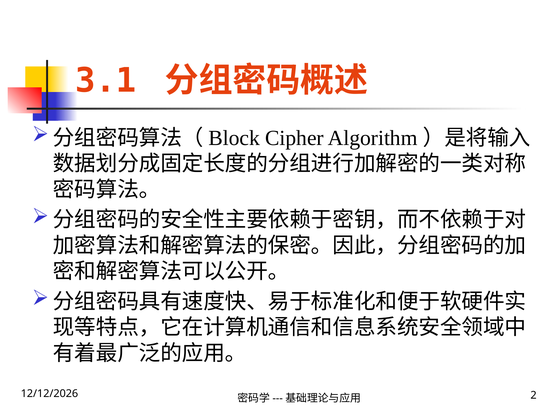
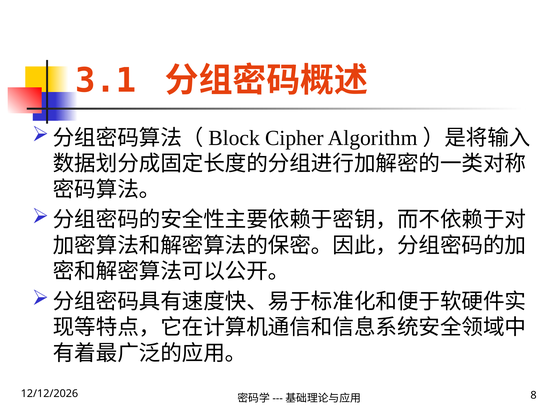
2: 2 -> 8 (534, 396)
